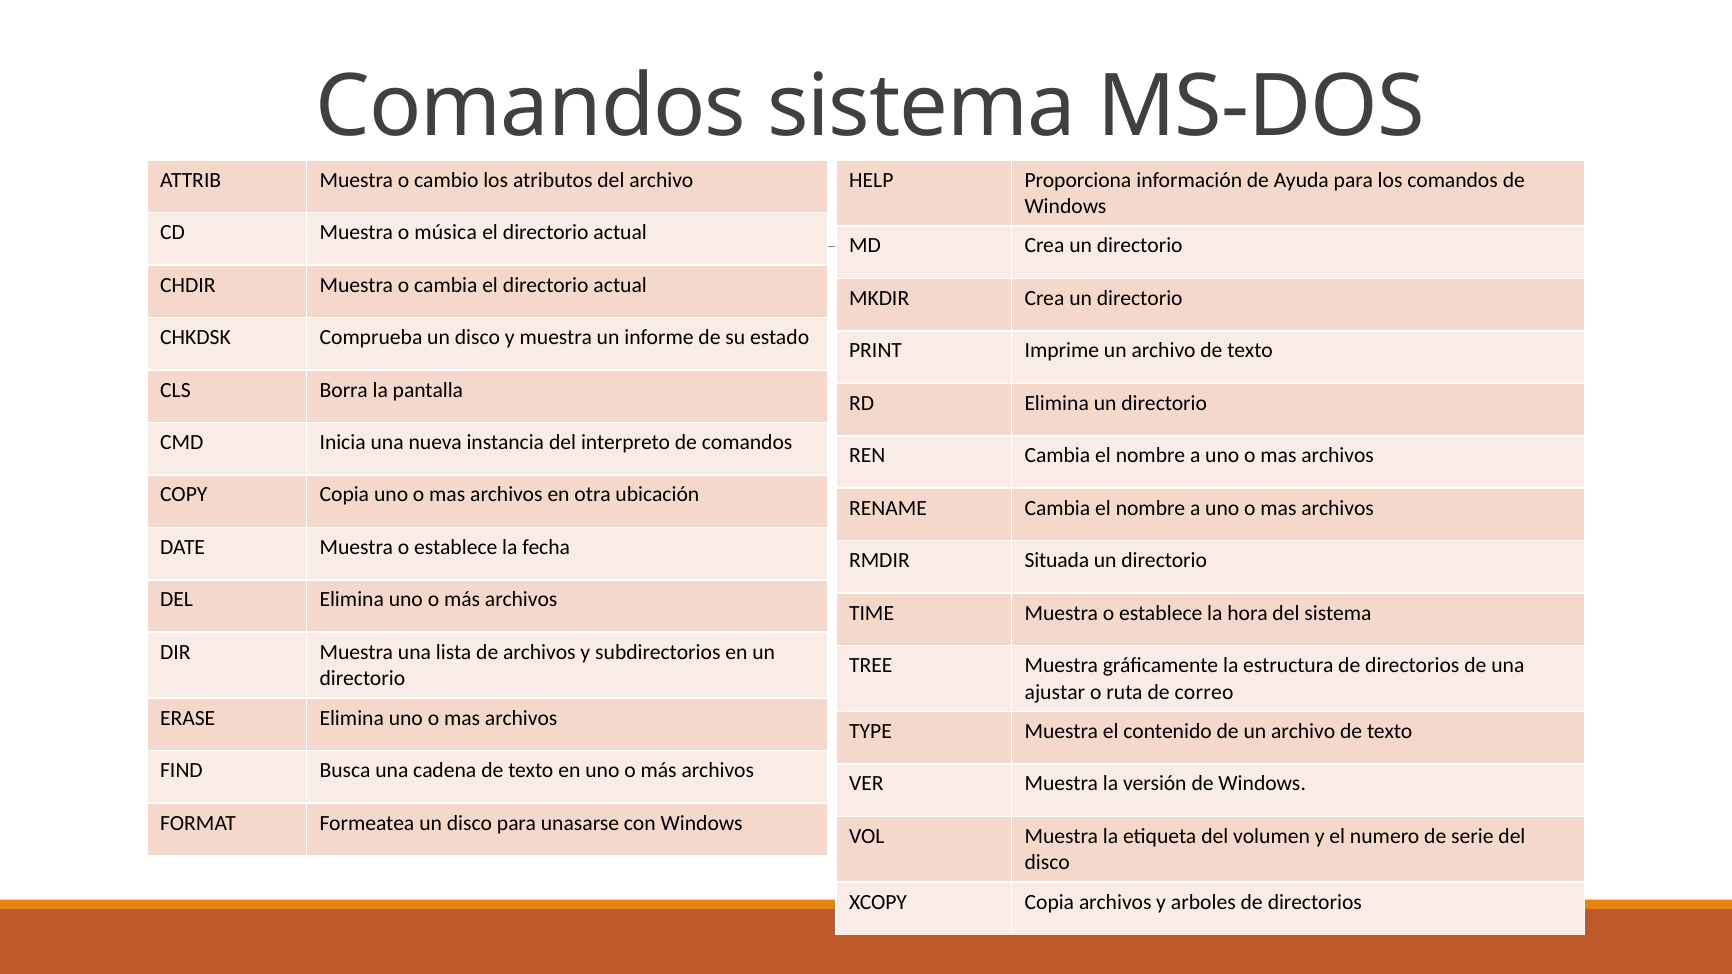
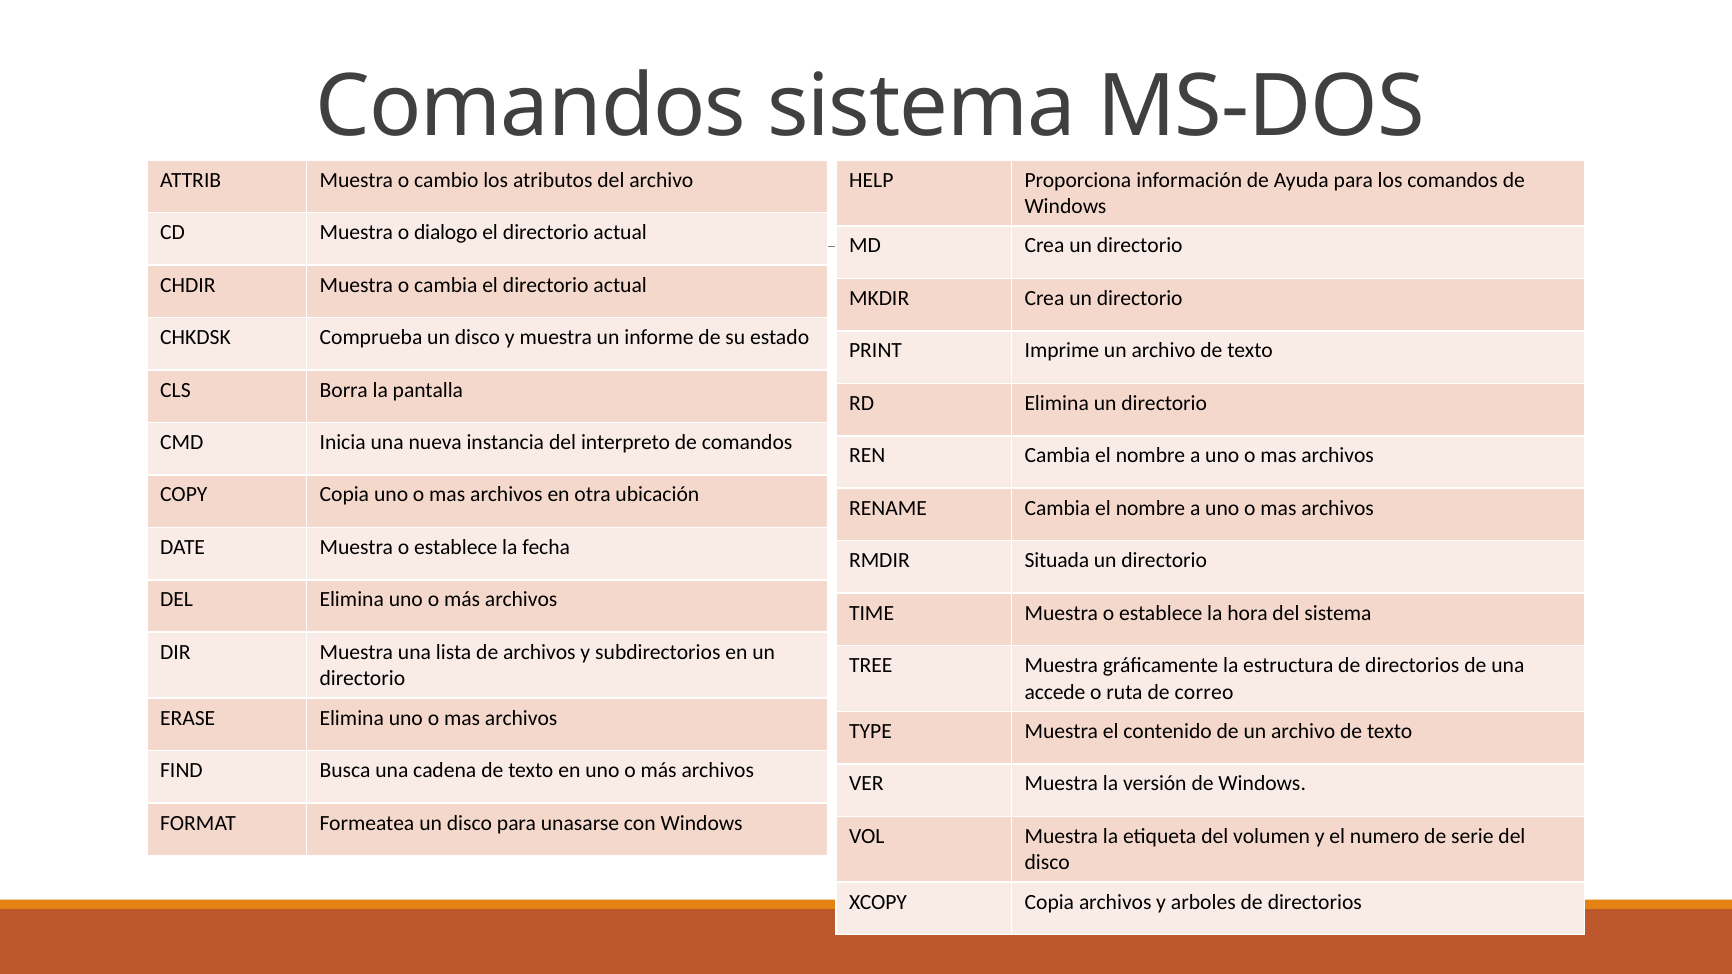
música: música -> dialogo (446, 233)
ajustar: ajustar -> accede (1055, 692)
